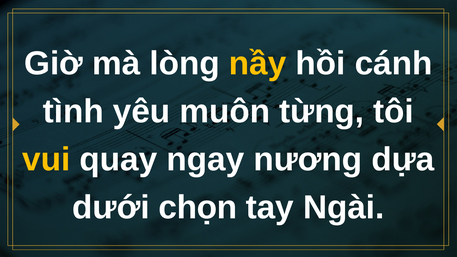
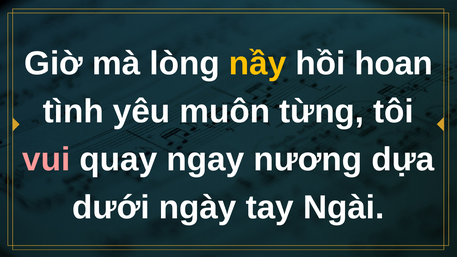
cánh: cánh -> hoan (394, 63)
vui colour: yellow -> pink (46, 159)
chọn: chọn -> ngày (198, 207)
